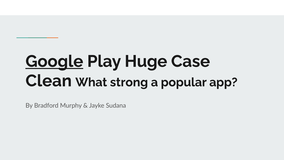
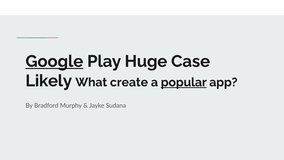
Clean: Clean -> Likely (49, 81)
strong: strong -> create (129, 82)
popular underline: none -> present (184, 82)
